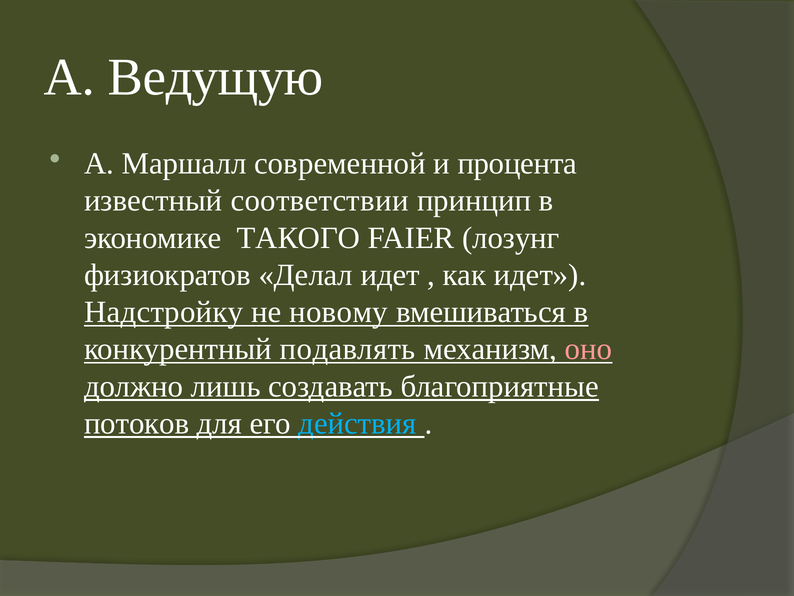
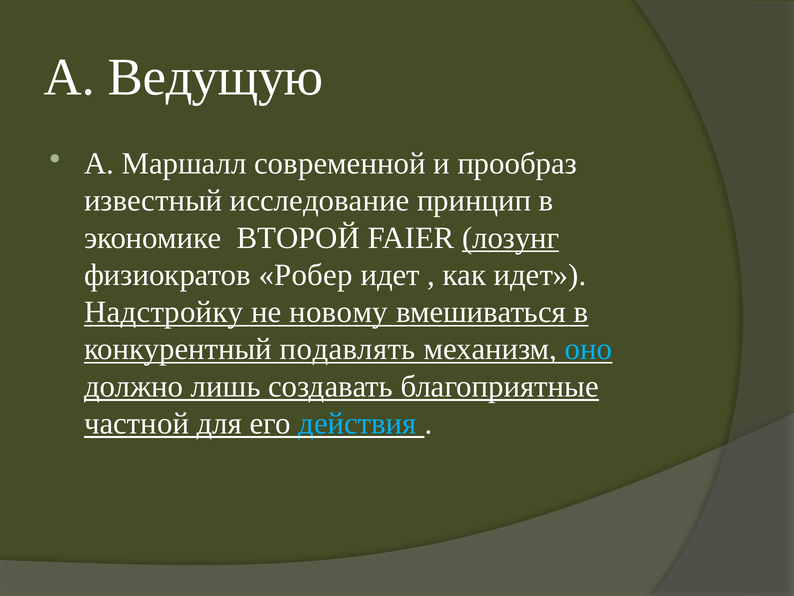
процента: процента -> прообраз (517, 164)
соответствии: соответствии -> исследование (320, 201)
ТАКОГО: ТАКОГО -> ВТОРОЙ (298, 238)
лозунг underline: none -> present (511, 238)
Делал: Делал -> Робер (306, 275)
оно colour: pink -> light blue (589, 349)
потоков: потоков -> частной (137, 423)
